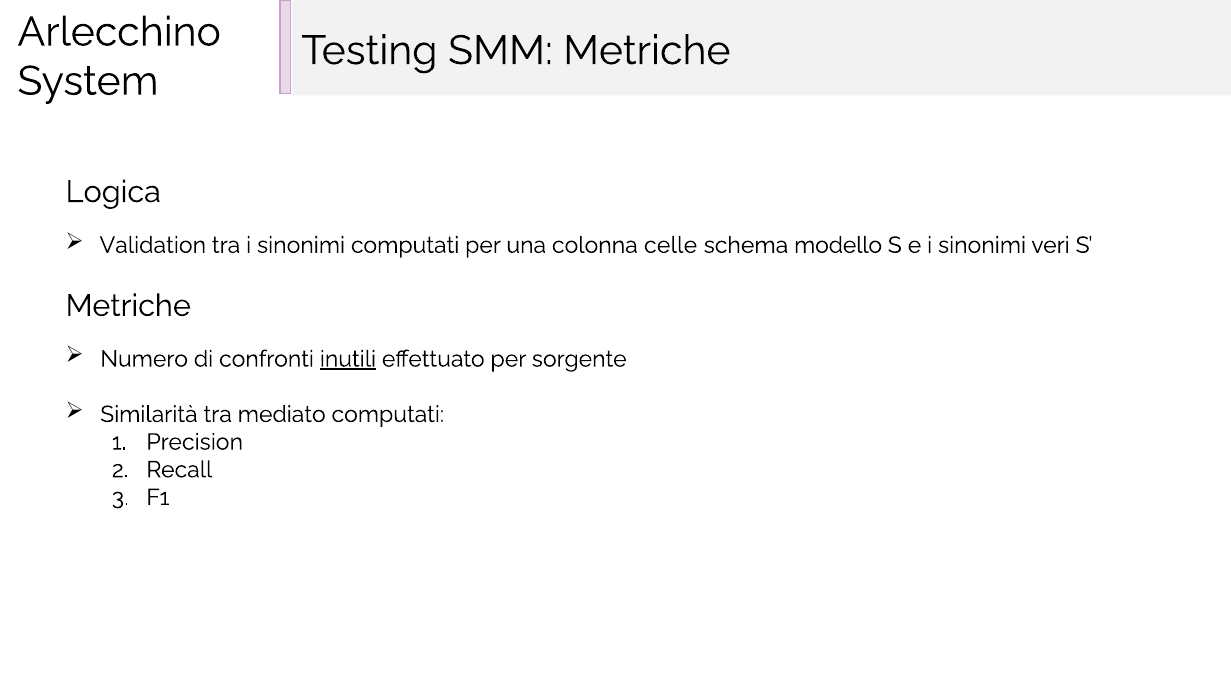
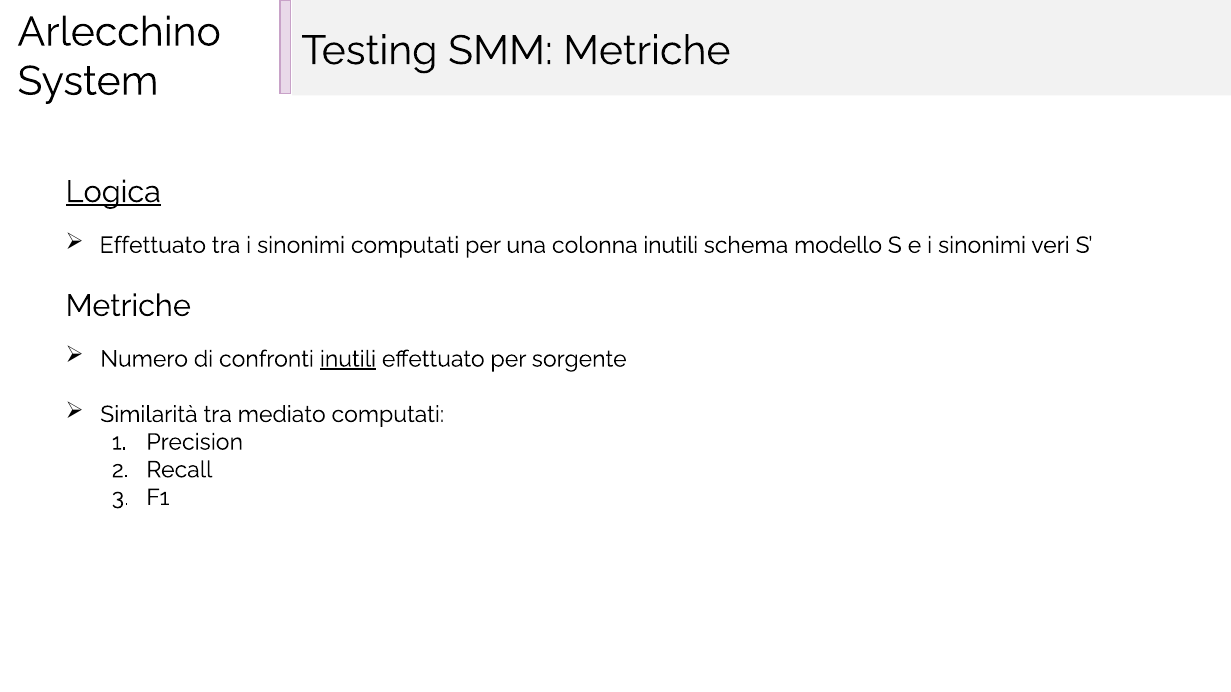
Logica underline: none -> present (113, 192)
Validation: Validation -> Effettuato (153, 245)
colonna celle: celle -> inutili (671, 245)
